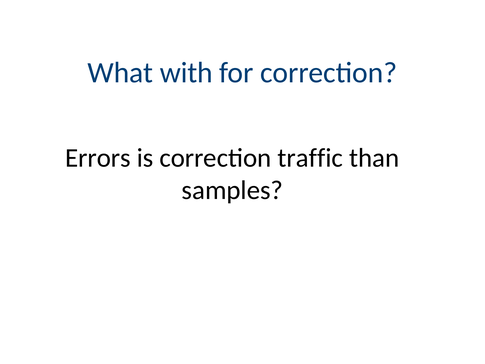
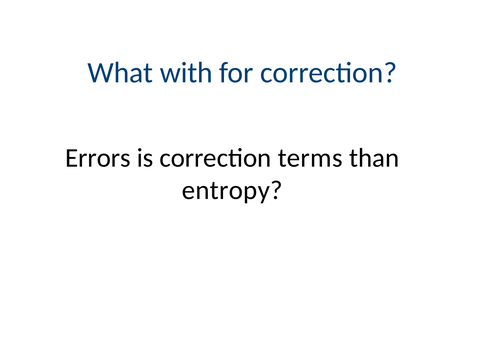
traffic: traffic -> terms (310, 158)
samples: samples -> entropy (232, 190)
